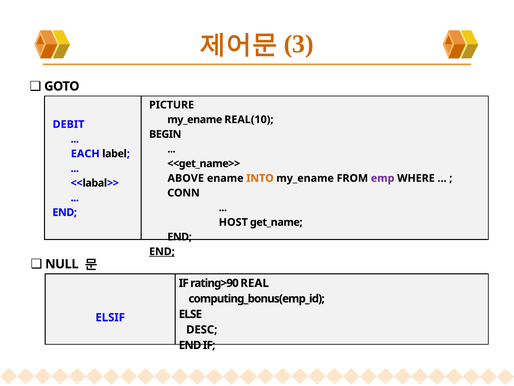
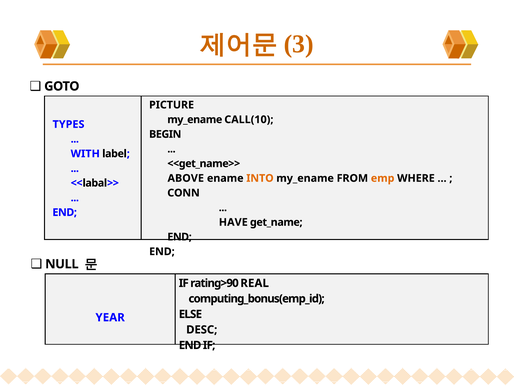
REAL(10: REAL(10 -> CALL(10 (249, 119)
DEBIT: DEBIT -> TYPES (69, 124)
EACH: EACH -> WITH (85, 154)
emp colour: purple -> orange (383, 178)
HOST: HOST -> HAVE (233, 222)
END underline: present -> none (162, 251)
ELSIF: ELSIF -> YEAR (110, 317)
